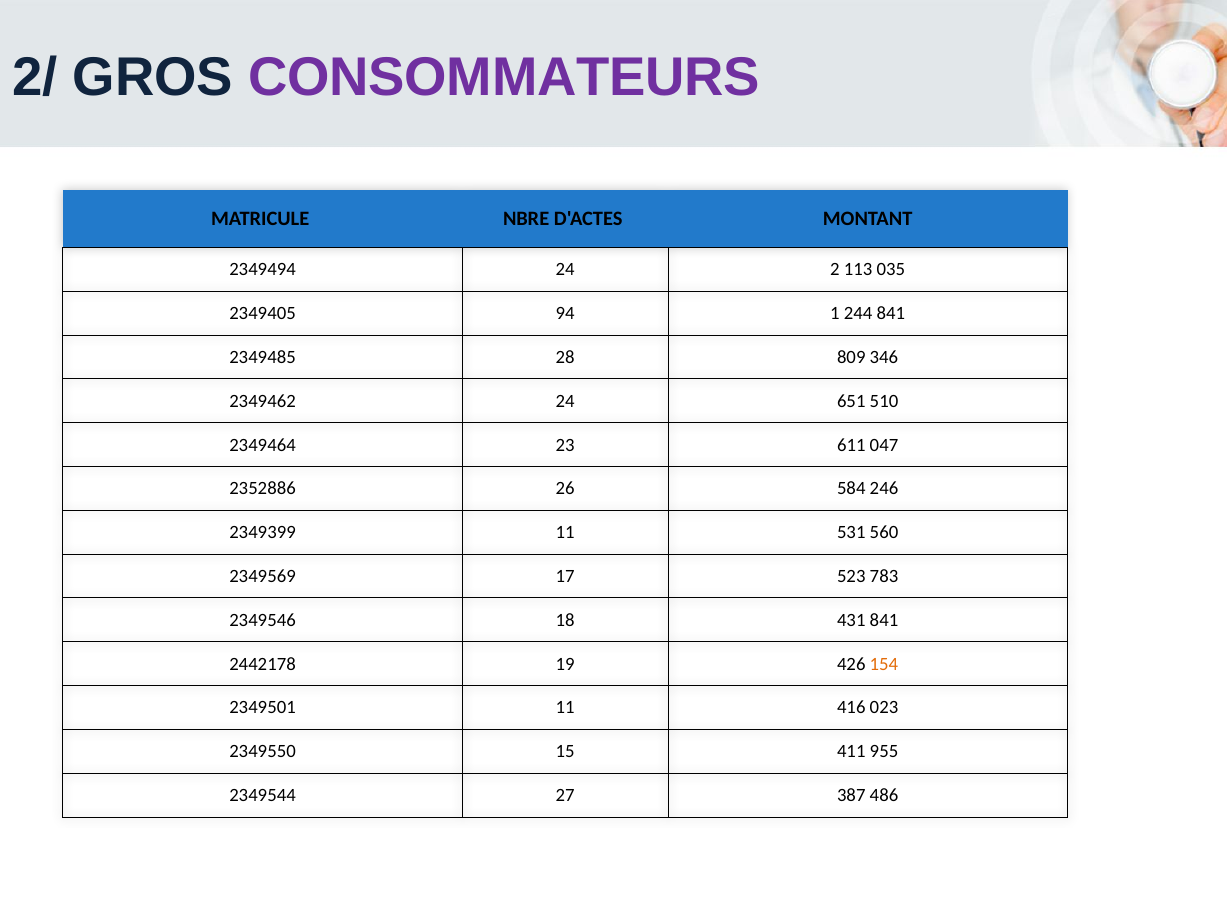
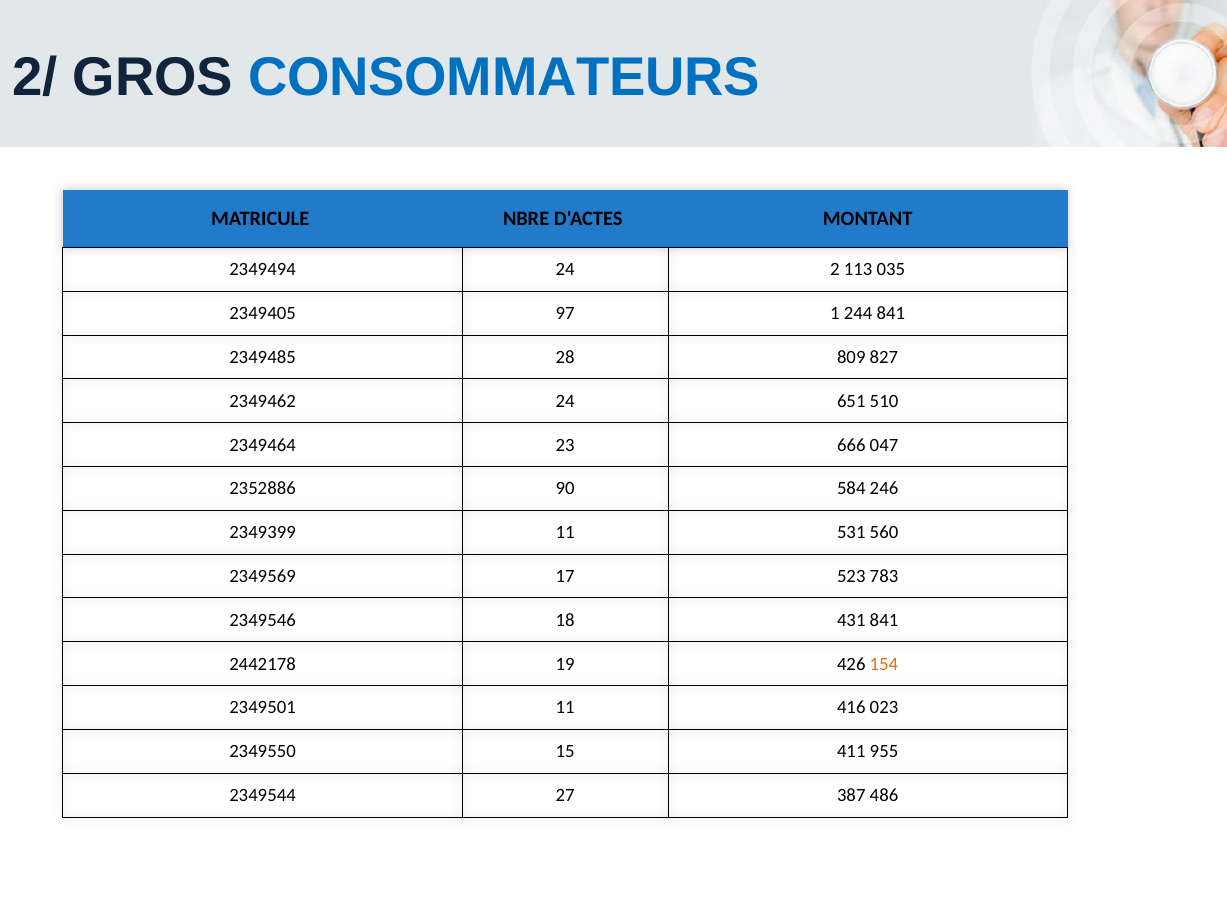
CONSOMMATEURS colour: purple -> blue (504, 78)
94: 94 -> 97 (565, 314)
346: 346 -> 827 (884, 357)
611: 611 -> 666 (851, 445)
26: 26 -> 90 (565, 489)
